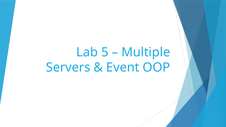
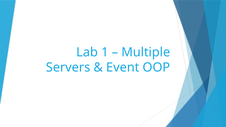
5: 5 -> 1 (105, 52)
